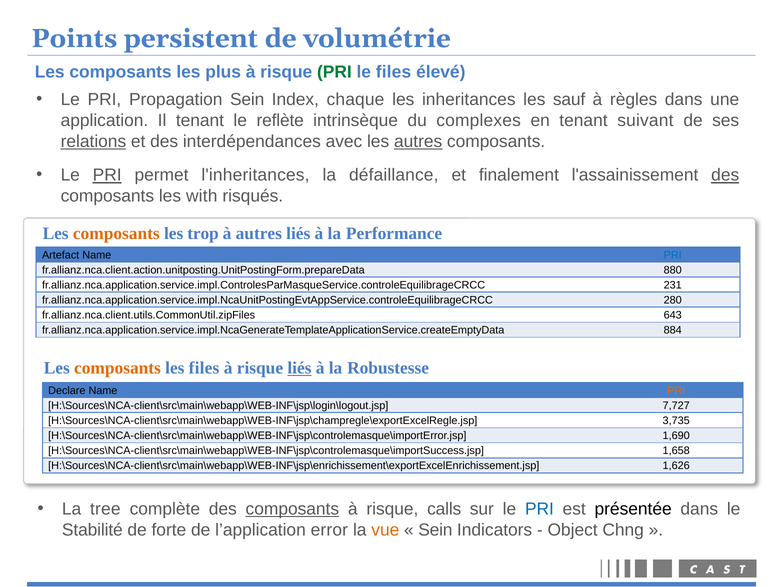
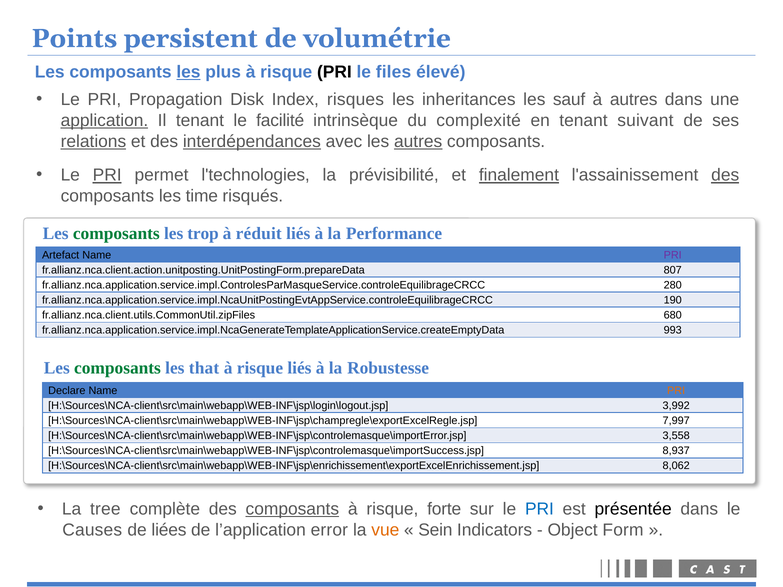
les underline: none -> present (188, 72)
PRI colour: green -> black (334, 72)
Propagation Sein: Sein -> Disk (247, 100)
chaque: chaque -> risques (355, 100)
à règles: règles -> autres (634, 100)
application underline: none -> present (104, 121)
reflète: reflète -> facilité (280, 121)
complexes: complexes -> complexité (479, 121)
interdépendances underline: none -> present (252, 141)
l'inheritances: l'inheritances -> l'technologies (256, 175)
défaillance: défaillance -> prévisibilité (394, 175)
finalement underline: none -> present (519, 175)
with: with -> time (202, 196)
composants colour: orange -> green (116, 234)
à autres: autres -> réduit (259, 234)
PRI colour: blue -> purple (673, 255)
880: 880 -> 807 (673, 270)
231: 231 -> 280 (673, 285)
280: 280 -> 190 (673, 300)
643: 643 -> 680 (673, 315)
884: 884 -> 993 (673, 330)
composants colour: orange -> green (117, 368)
les files: files -> that (204, 368)
liés underline: present -> none (299, 368)
7,727: 7,727 -> 3,992 (676, 406)
3,735: 3,735 -> 7,997 (676, 421)
1,690: 1,690 -> 3,558 (676, 436)
1,658: 1,658 -> 8,937 (676, 451)
1,626: 1,626 -> 8,062 (676, 466)
calls: calls -> forte (444, 509)
Stabilité: Stabilité -> Causes (92, 530)
forte: forte -> liées (169, 530)
Chng: Chng -> Form (623, 530)
